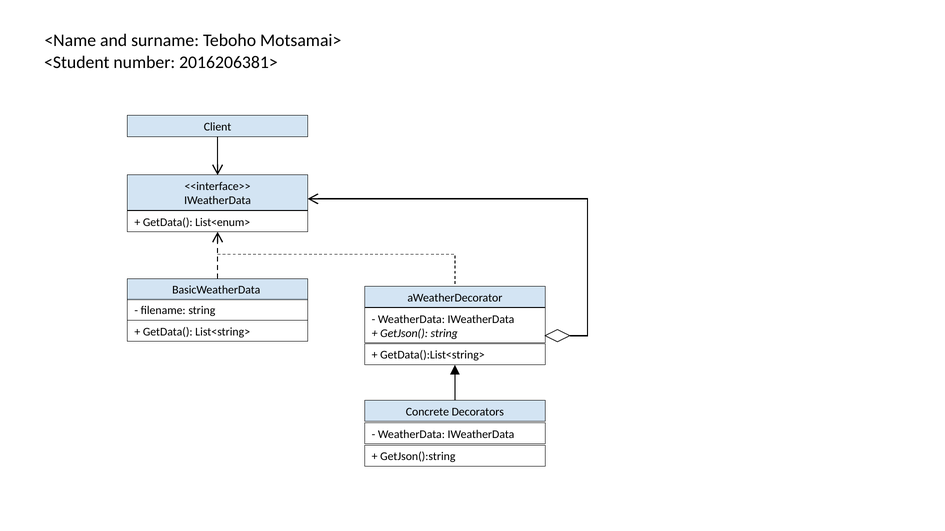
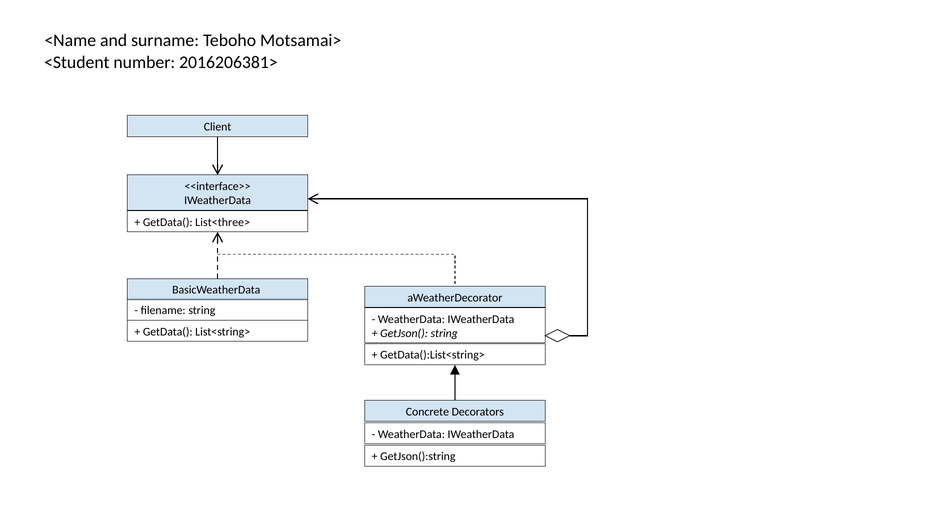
List<enum>: List<enum> -> List<three> (223, 222)
